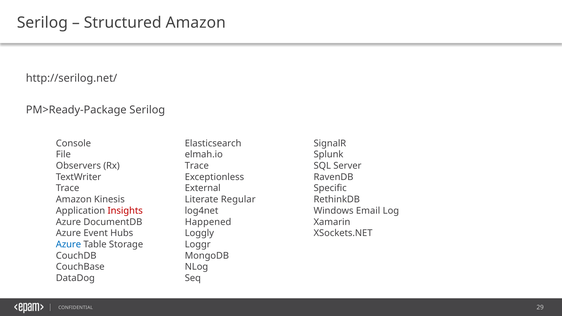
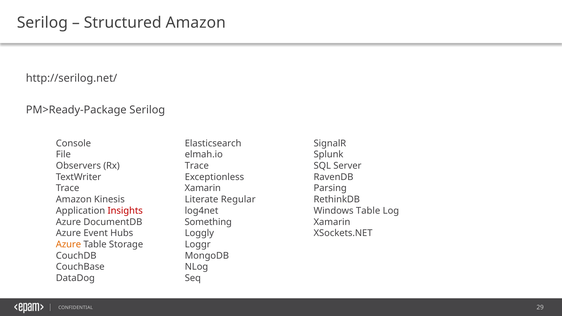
External: External -> Xamarin (203, 188)
Specific: Specific -> Parsing (330, 188)
Windows Email: Email -> Table (368, 211)
Happened: Happened -> Something (208, 222)
Azure colour: blue -> orange (68, 245)
